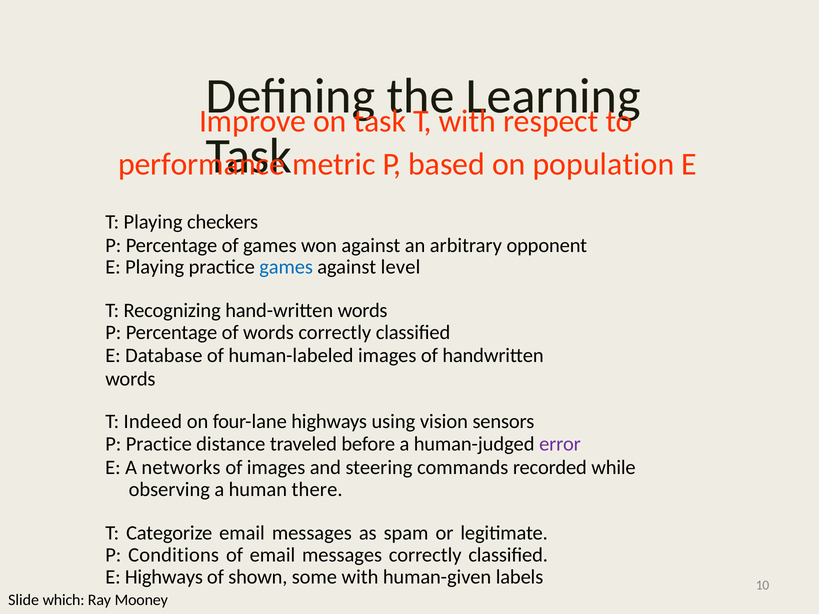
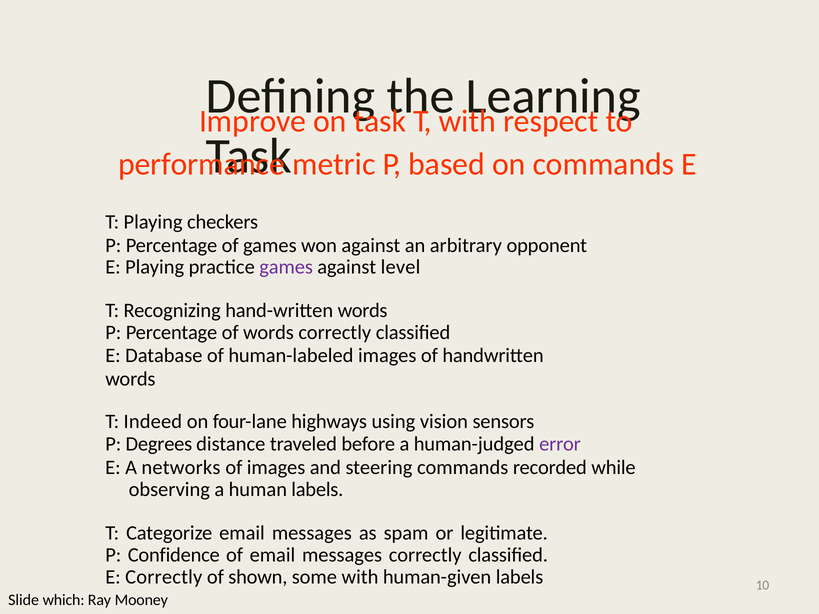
on population: population -> commands (603, 164)
games colour: blue -> purple (286, 267)
P Practice: Practice -> Degrees (159, 444)
human there: there -> labels (317, 489)
Conditions: Conditions -> Confidence (174, 555)
E Highways: Highways -> Correctly (164, 577)
